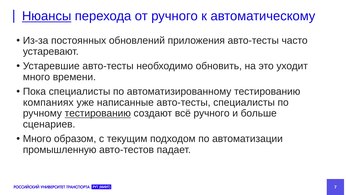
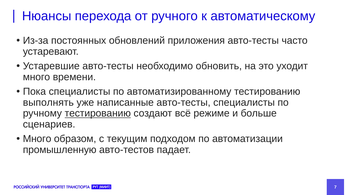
Нюансы underline: present -> none (47, 16)
компаниях: компаниях -> выполнять (48, 102)
всё ручного: ручного -> режиме (212, 113)
